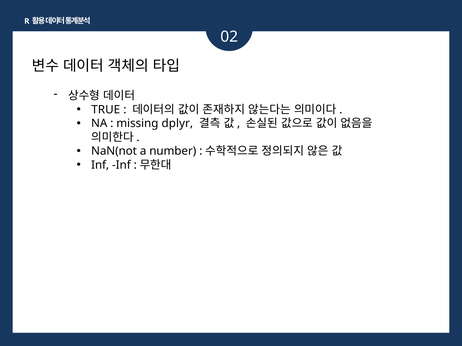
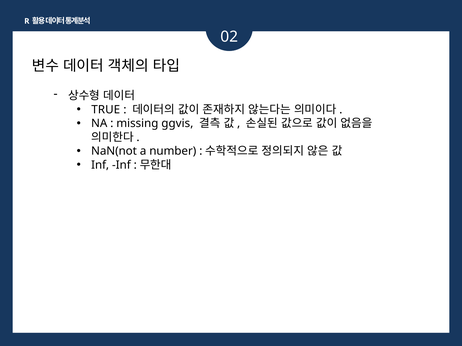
dplyr: dplyr -> ggvis (177, 124)
